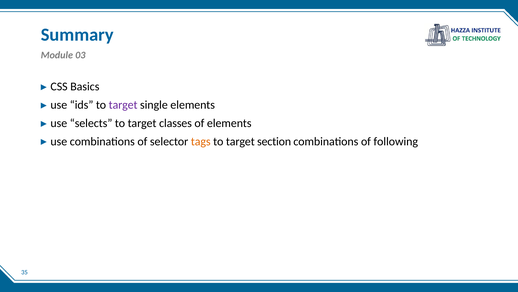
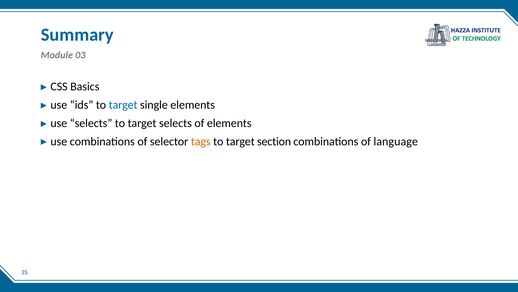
target colour: purple -> blue (123, 105)
target classes: classes -> selects (175, 123)
following: following -> language (396, 141)
